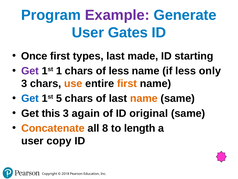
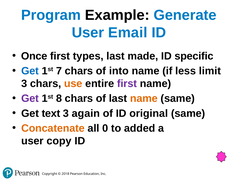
Example colour: purple -> black (117, 15)
Gates: Gates -> Email (128, 33)
starting: starting -> specific (194, 56)
Get colour: purple -> blue (30, 71)
1: 1 -> 7 (59, 71)
of less: less -> into (119, 71)
only: only -> limit (210, 71)
first colour: orange -> purple (127, 83)
Get colour: blue -> purple (30, 98)
5: 5 -> 8 (59, 98)
this: this -> text (51, 113)
8: 8 -> 0 (105, 128)
length: length -> added (140, 128)
